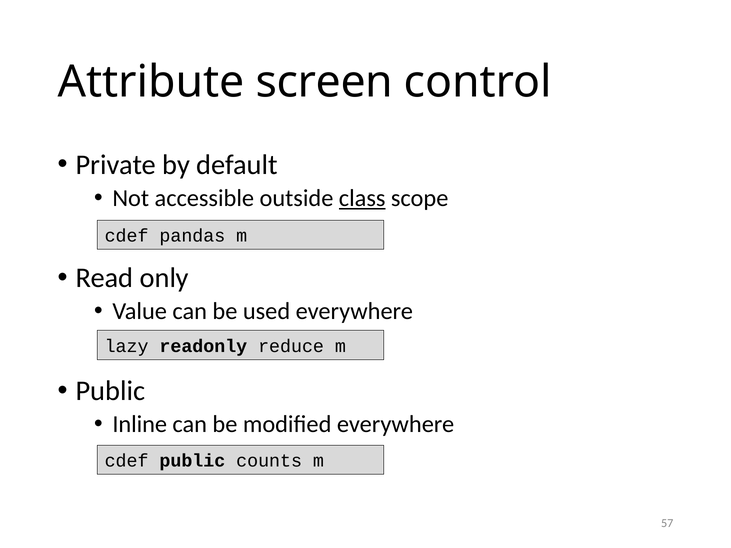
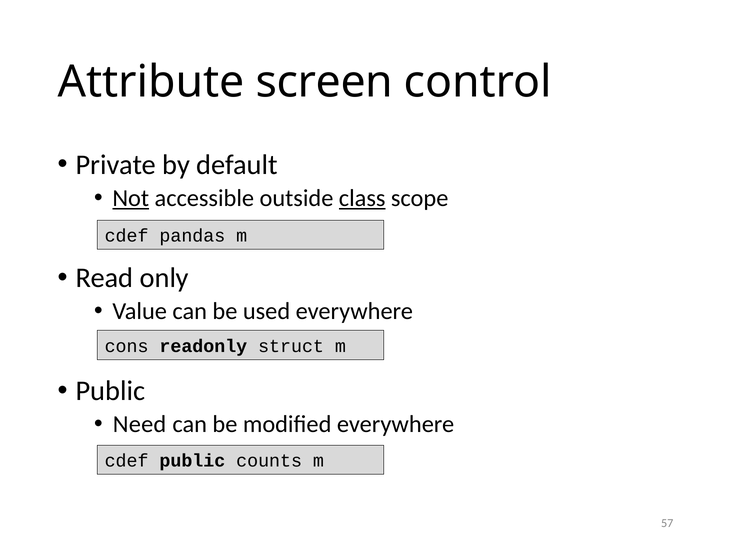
Not underline: none -> present (131, 198)
lazy: lazy -> cons (127, 346)
reduce: reduce -> struct (291, 346)
Inline: Inline -> Need (140, 425)
